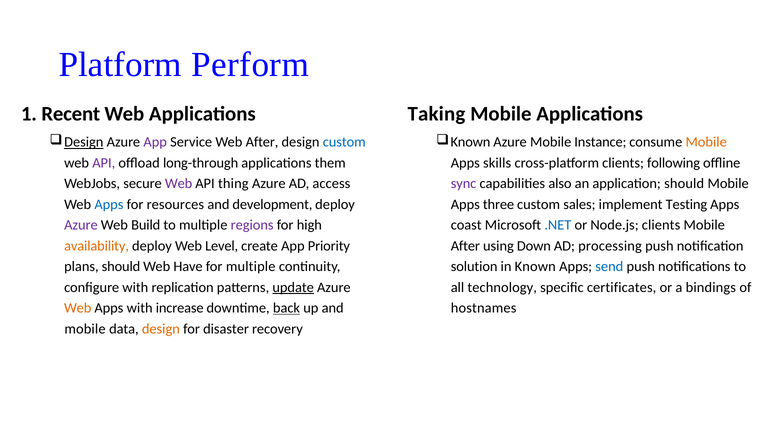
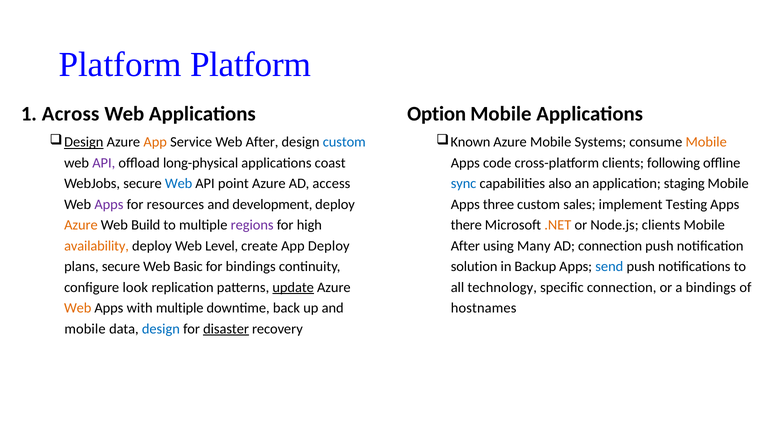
Platform Perform: Perform -> Platform (251, 65)
Recent: Recent -> Across (71, 114)
Taking: Taking -> Option (437, 114)
App colour: purple -> orange (155, 142)
Instance: Instance -> Systems (600, 142)
long-through: long-through -> long-physical (201, 163)
them: them -> coast (330, 163)
skills: skills -> code (497, 163)
Web colour: purple -> blue (179, 184)
thing: thing -> point (233, 184)
sync colour: purple -> blue (464, 184)
application should: should -> staging (684, 184)
Apps colour: blue -> purple (109, 205)
Azure colour: purple -> orange (81, 225)
coast: coast -> there (466, 225)
.NET colour: blue -> orange (558, 225)
App Priority: Priority -> Deploy (329, 246)
Down: Down -> Many (534, 246)
AD processing: processing -> connection (610, 246)
plans should: should -> secure (121, 267)
Have: Have -> Basic (188, 267)
for multiple: multiple -> bindings (251, 267)
in Known: Known -> Backup (535, 267)
configure with: with -> look (135, 288)
specific certificates: certificates -> connection (622, 288)
with increase: increase -> multiple (180, 308)
back underline: present -> none (287, 308)
design colour: orange -> blue (161, 329)
disaster underline: none -> present (226, 329)
